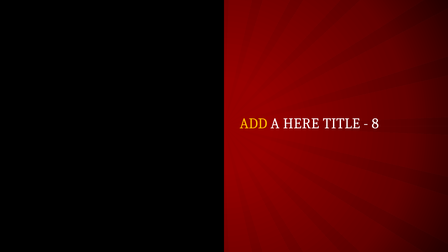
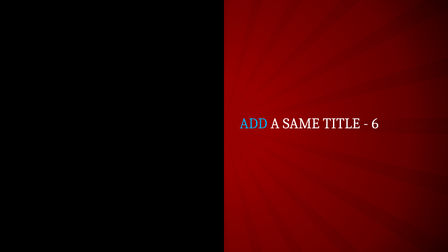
ADD colour: yellow -> light blue (253, 123)
HERE: HERE -> SAME (301, 123)
8: 8 -> 6 (375, 123)
